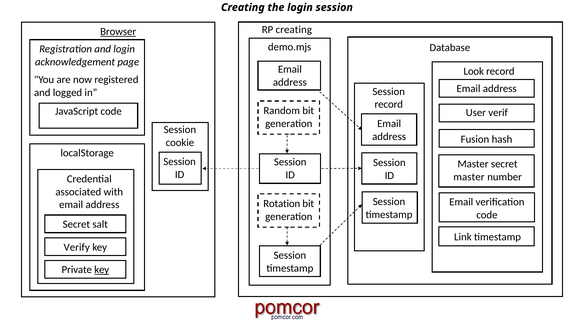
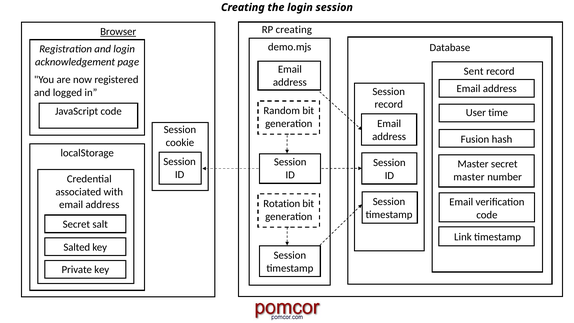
Look: Look -> Sent (474, 71)
verif: verif -> time (498, 112)
Verify: Verify -> Salted (77, 247)
key underline: present -> none (102, 270)
